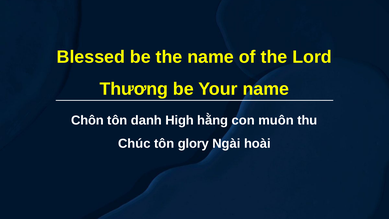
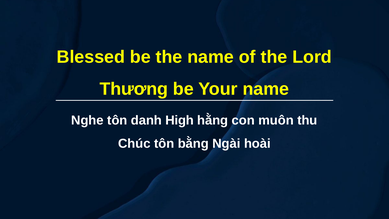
Chôn: Chôn -> Nghe (87, 120)
glory: glory -> bằng (193, 144)
